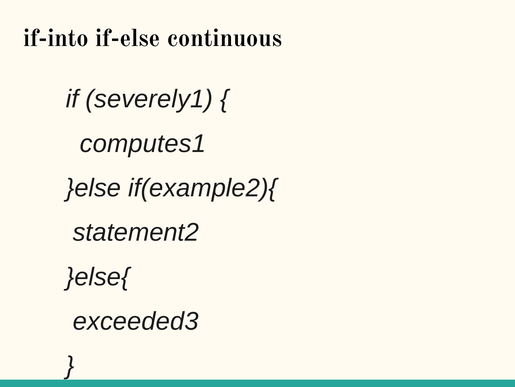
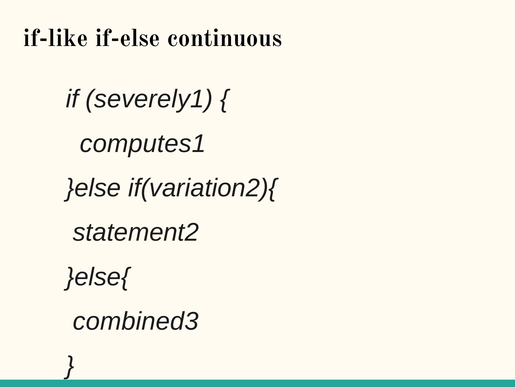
if-into: if-into -> if-like (56, 38)
if(example2){: if(example2){ -> if(variation2){ (203, 188)
exceeded3: exceeded3 -> combined3 (136, 321)
